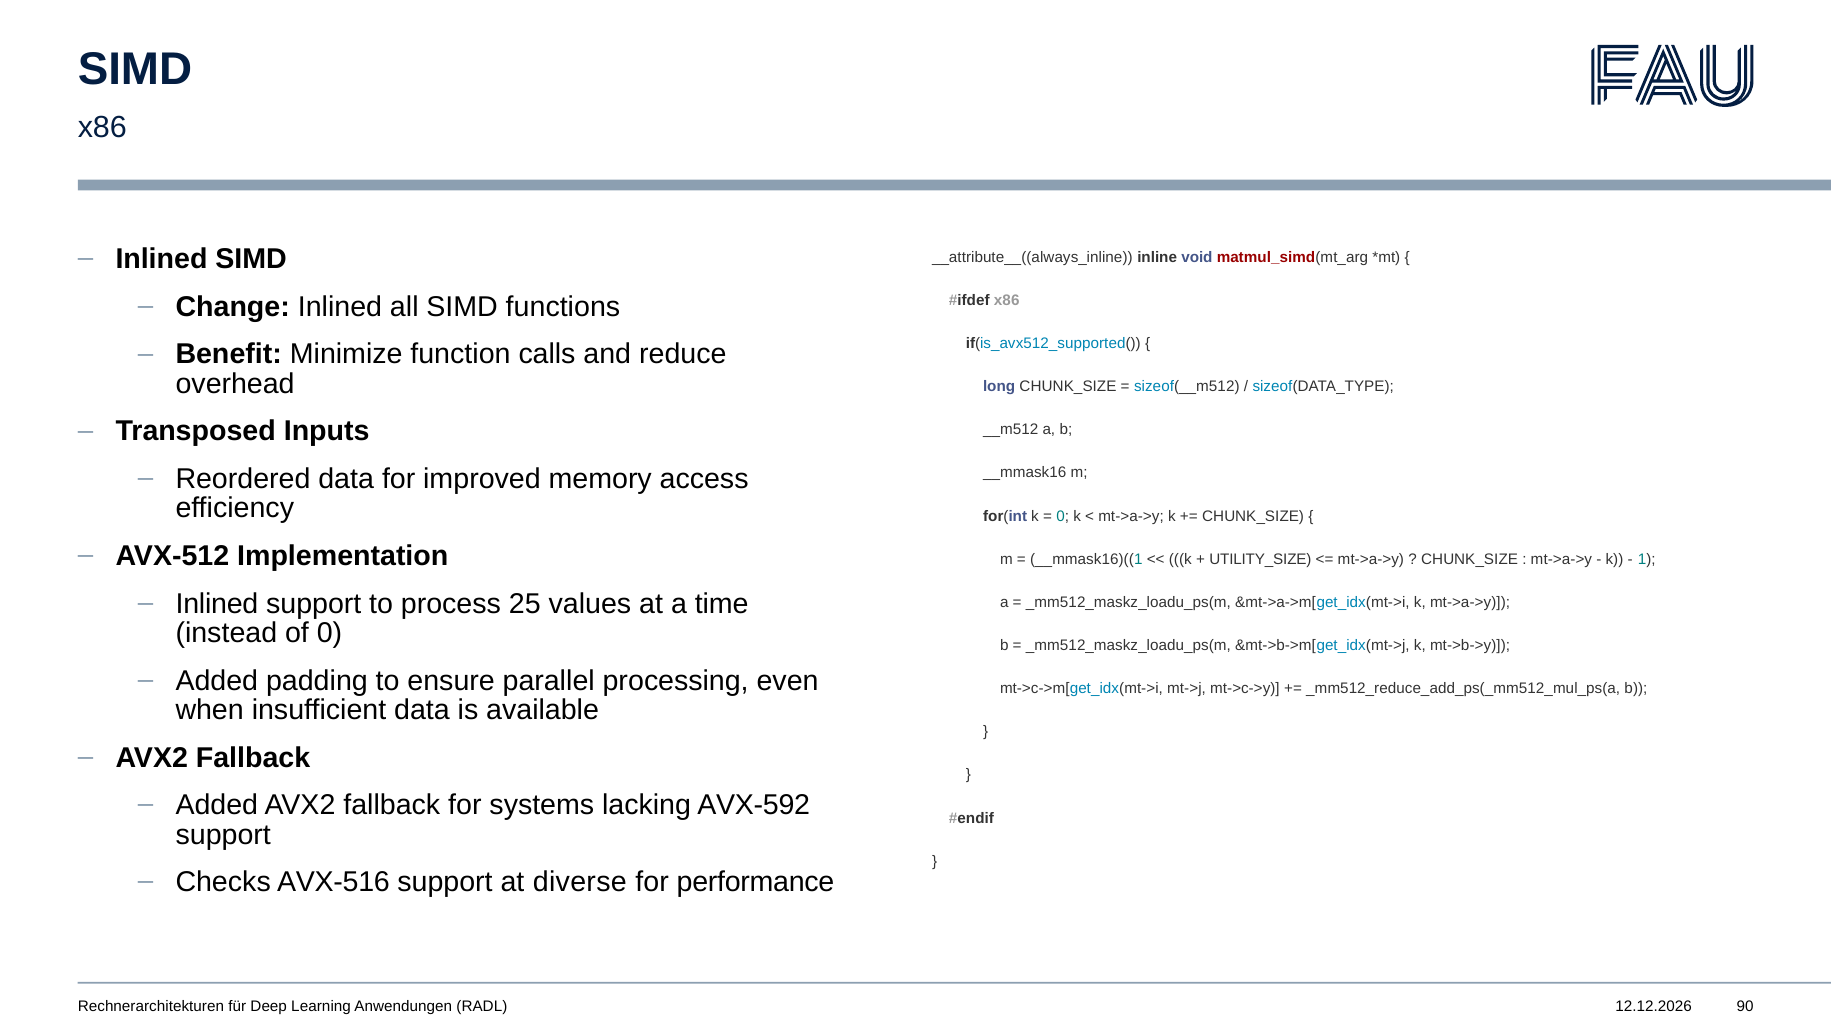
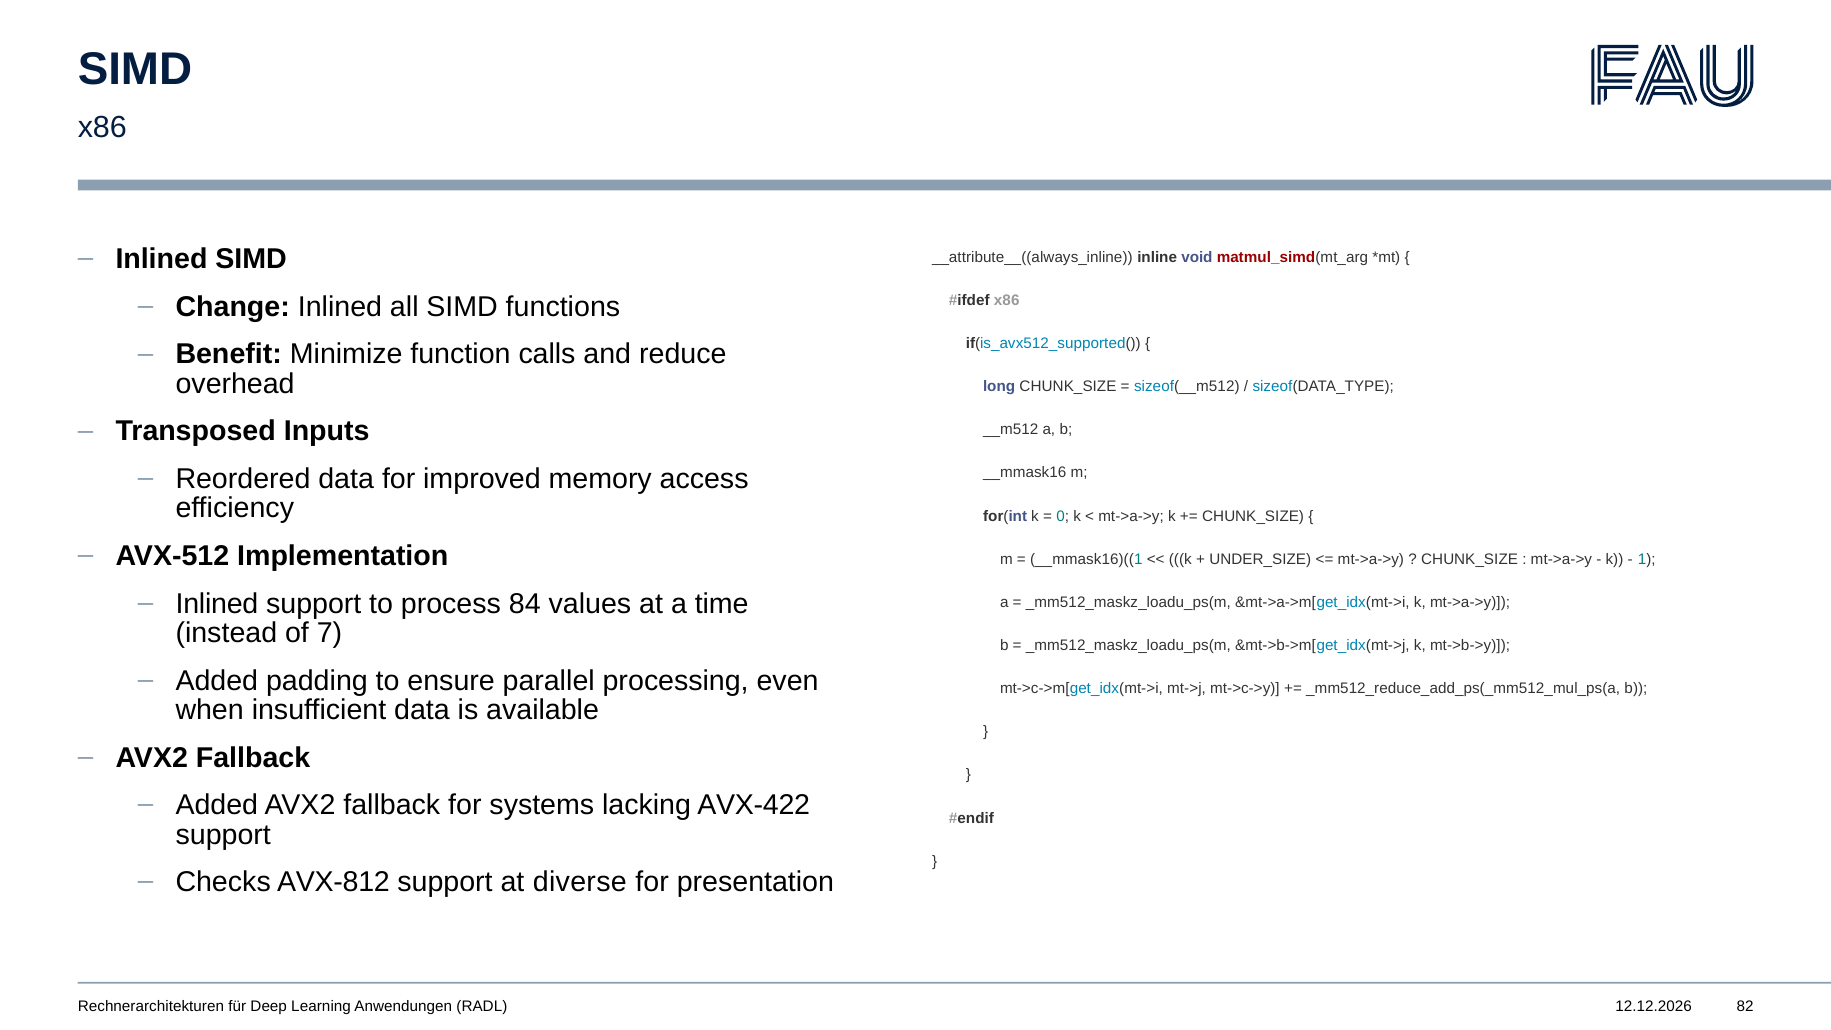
UTILITY_SIZE: UTILITY_SIZE -> UNDER_SIZE (1260, 559)
25: 25 -> 84 (525, 604)
of 0: 0 -> 7 (330, 633)
AVX-592: AVX-592 -> AVX-422 (754, 805)
AVX-516: AVX-516 -> AVX-812 (333, 882)
performance: performance -> presentation (755, 882)
90: 90 -> 82 (1745, 1007)
